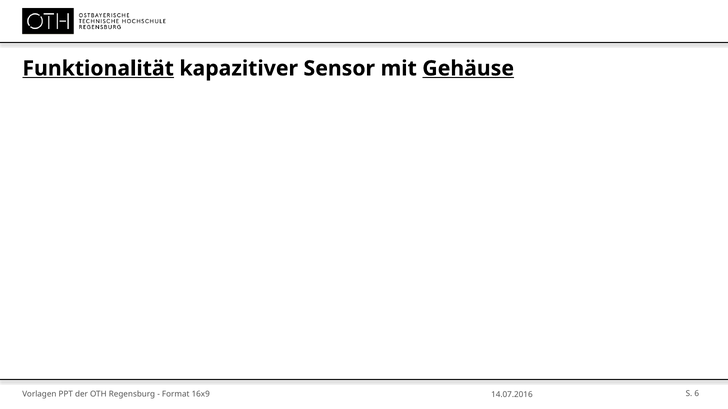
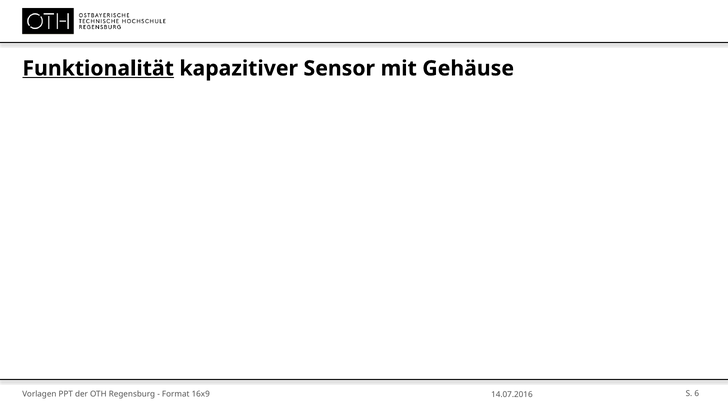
Gehäuse underline: present -> none (468, 69)
